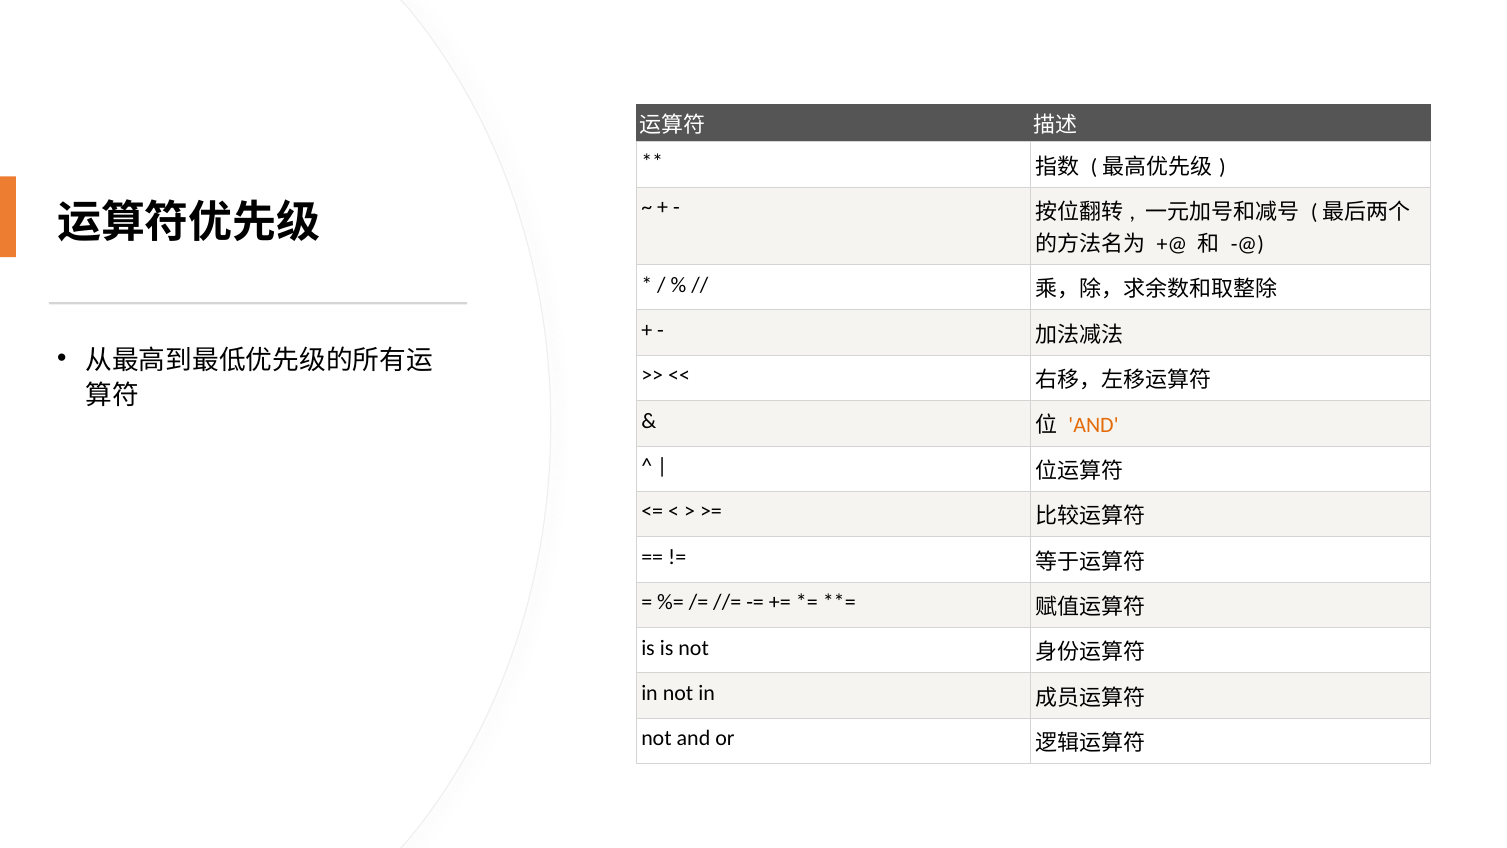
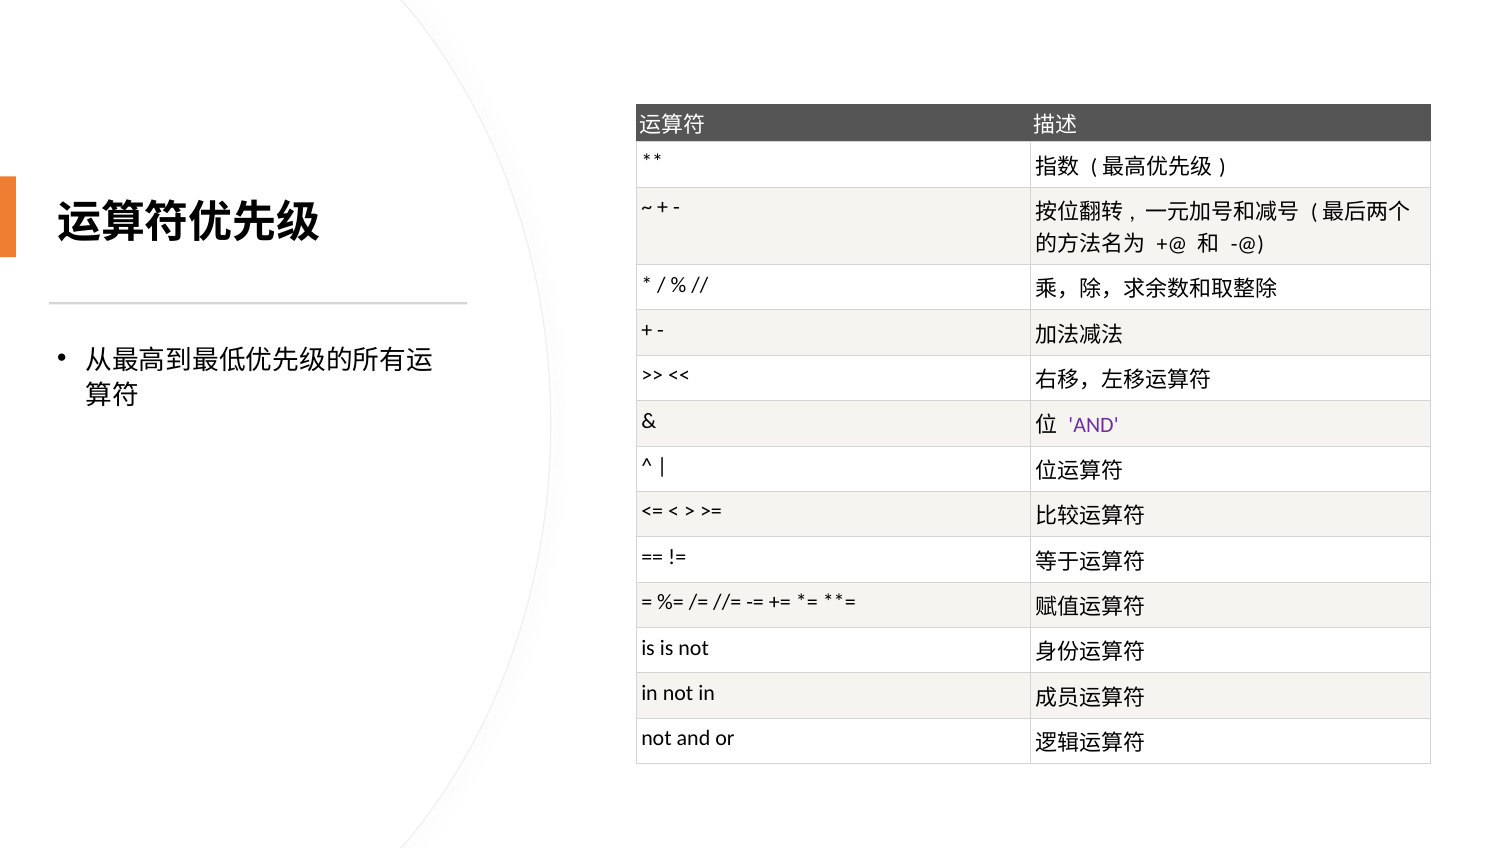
AND colour: orange -> purple (1094, 426)
